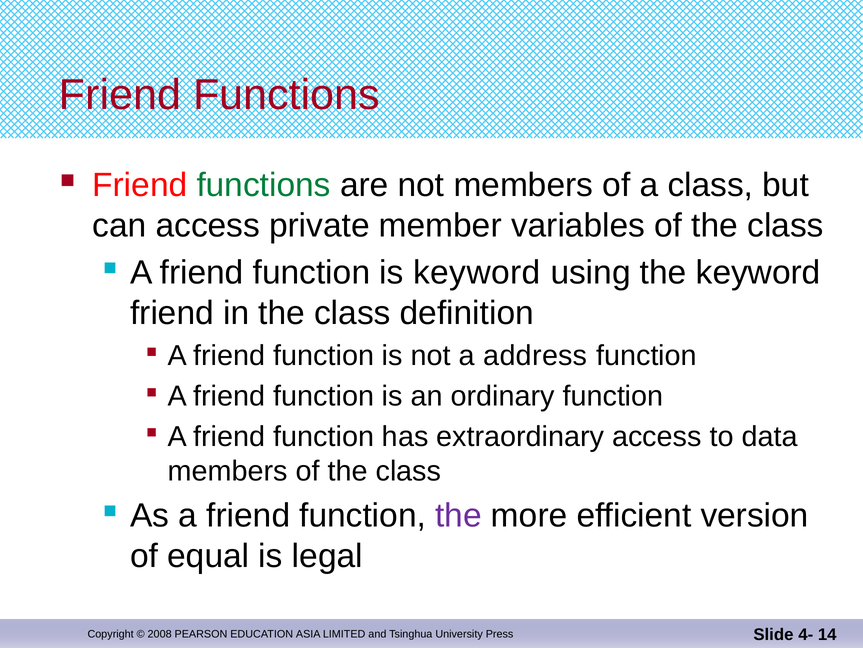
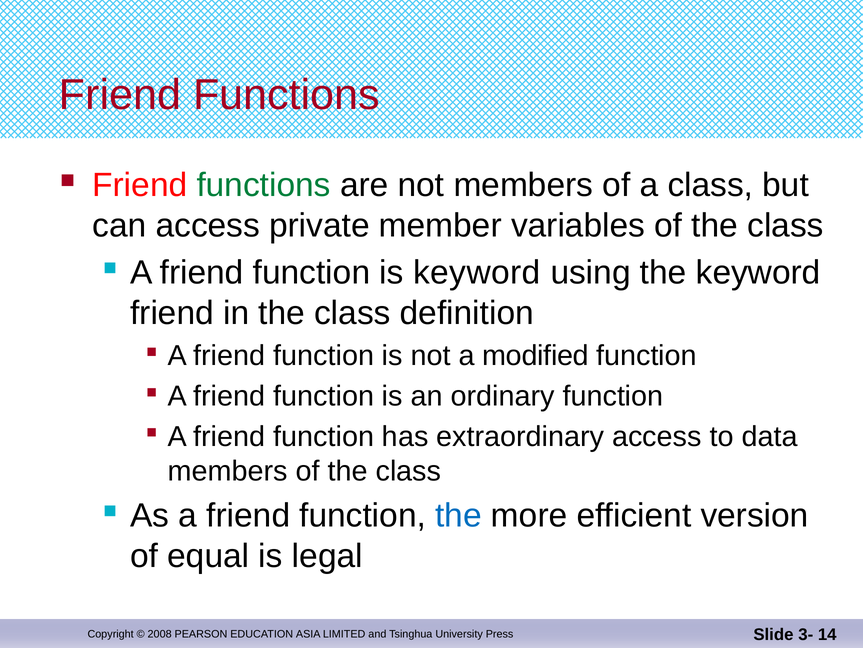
address: address -> modified (536, 355)
the colour: purple -> blue (459, 515)
4-: 4- -> 3- (806, 634)
